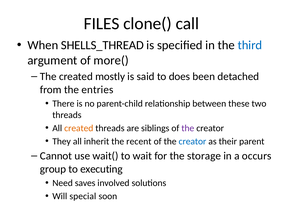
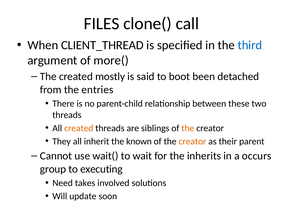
SHELLS_THREAD: SHELLS_THREAD -> CLIENT_THREAD (102, 45)
does: does -> boot (179, 77)
the colour: purple -> orange (188, 128)
recent: recent -> known (139, 142)
creator colour: blue -> orange (192, 142)
storage: storage -> inherits (204, 156)
saves: saves -> takes (85, 183)
special: special -> update (83, 196)
